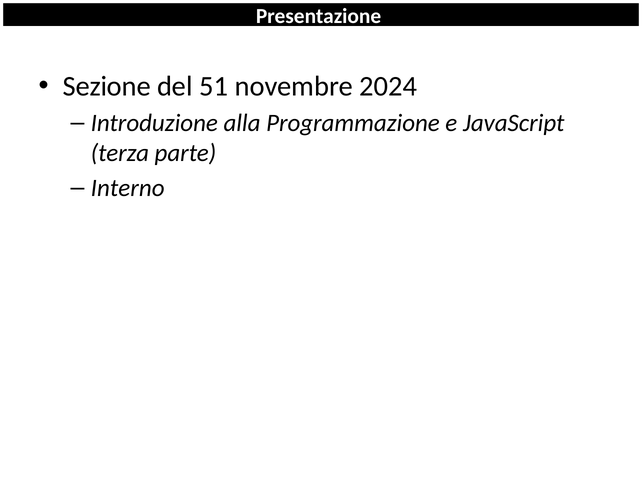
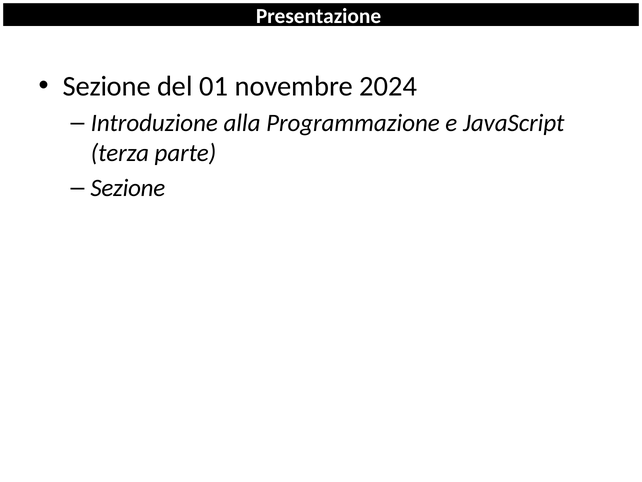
51: 51 -> 01 (214, 86)
Interno: Interno -> Sezione (128, 188)
